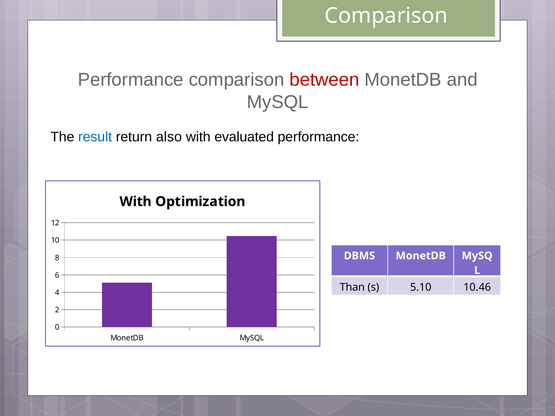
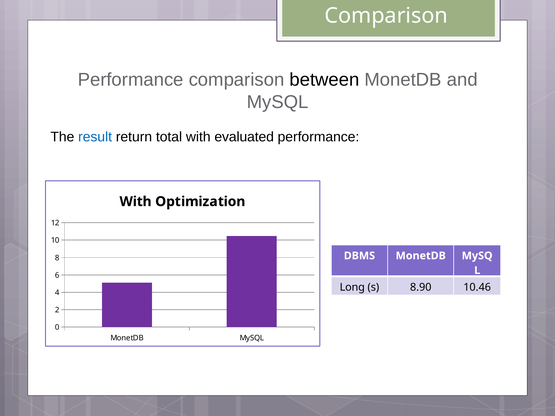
between colour: red -> black (324, 80)
also: also -> total (169, 137)
Than: Than -> Long (352, 287)
5.10: 5.10 -> 8.90 (421, 287)
